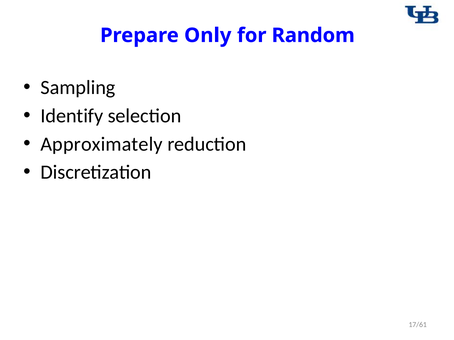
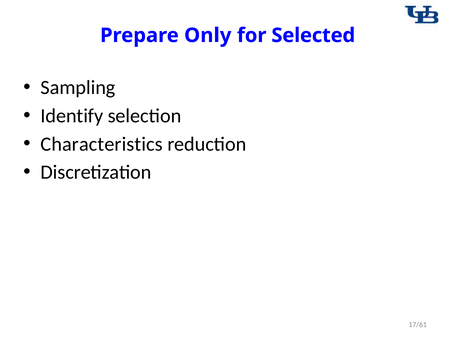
Random: Random -> Selected (313, 35)
Approximately: Approximately -> Characteristics (102, 144)
